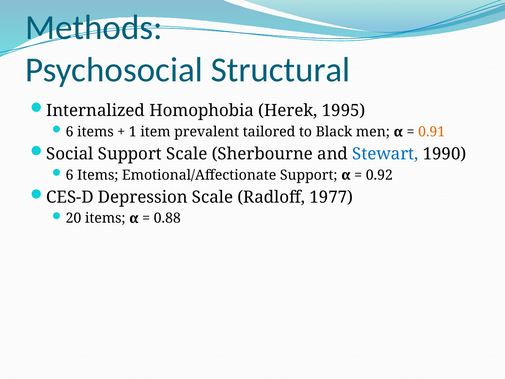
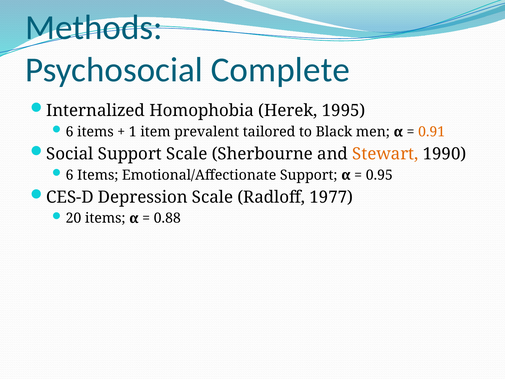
Structural: Structural -> Complete (280, 70)
Stewart colour: blue -> orange (385, 154)
0.92: 0.92 -> 0.95 (379, 175)
